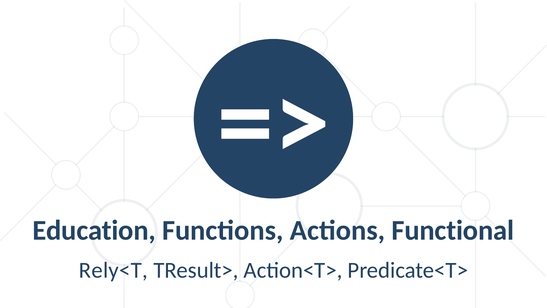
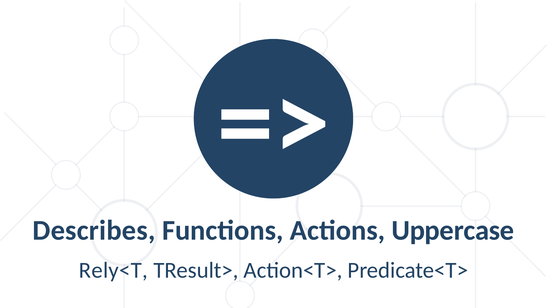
Education: Education -> Describes (94, 230)
Functional: Functional -> Uppercase (453, 230)
